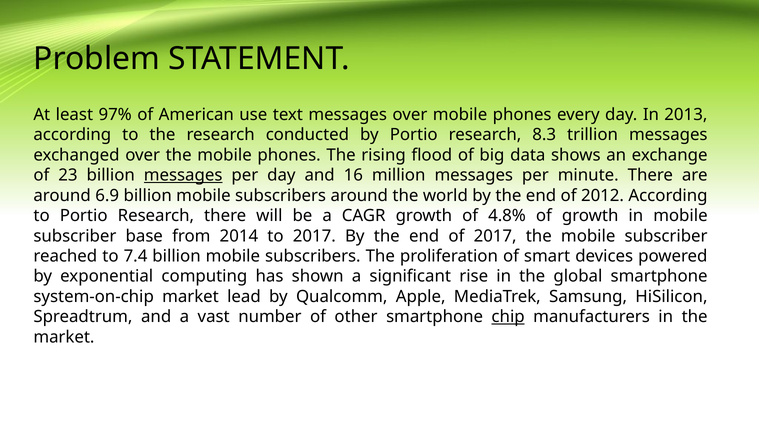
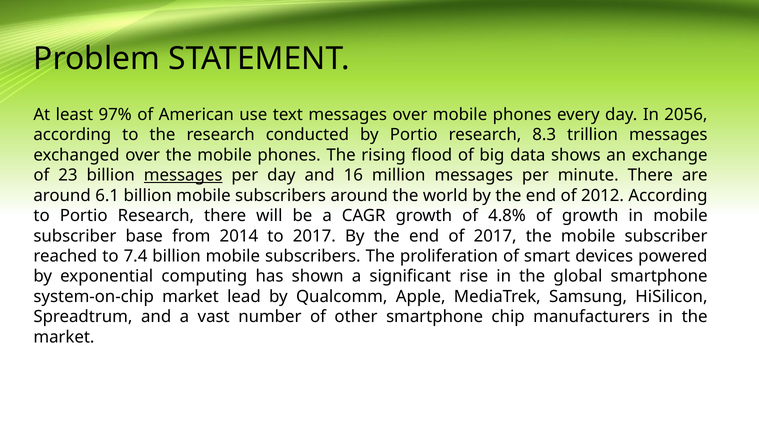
2013: 2013 -> 2056 (686, 115)
6.9: 6.9 -> 6.1 (107, 195)
chip underline: present -> none (508, 317)
